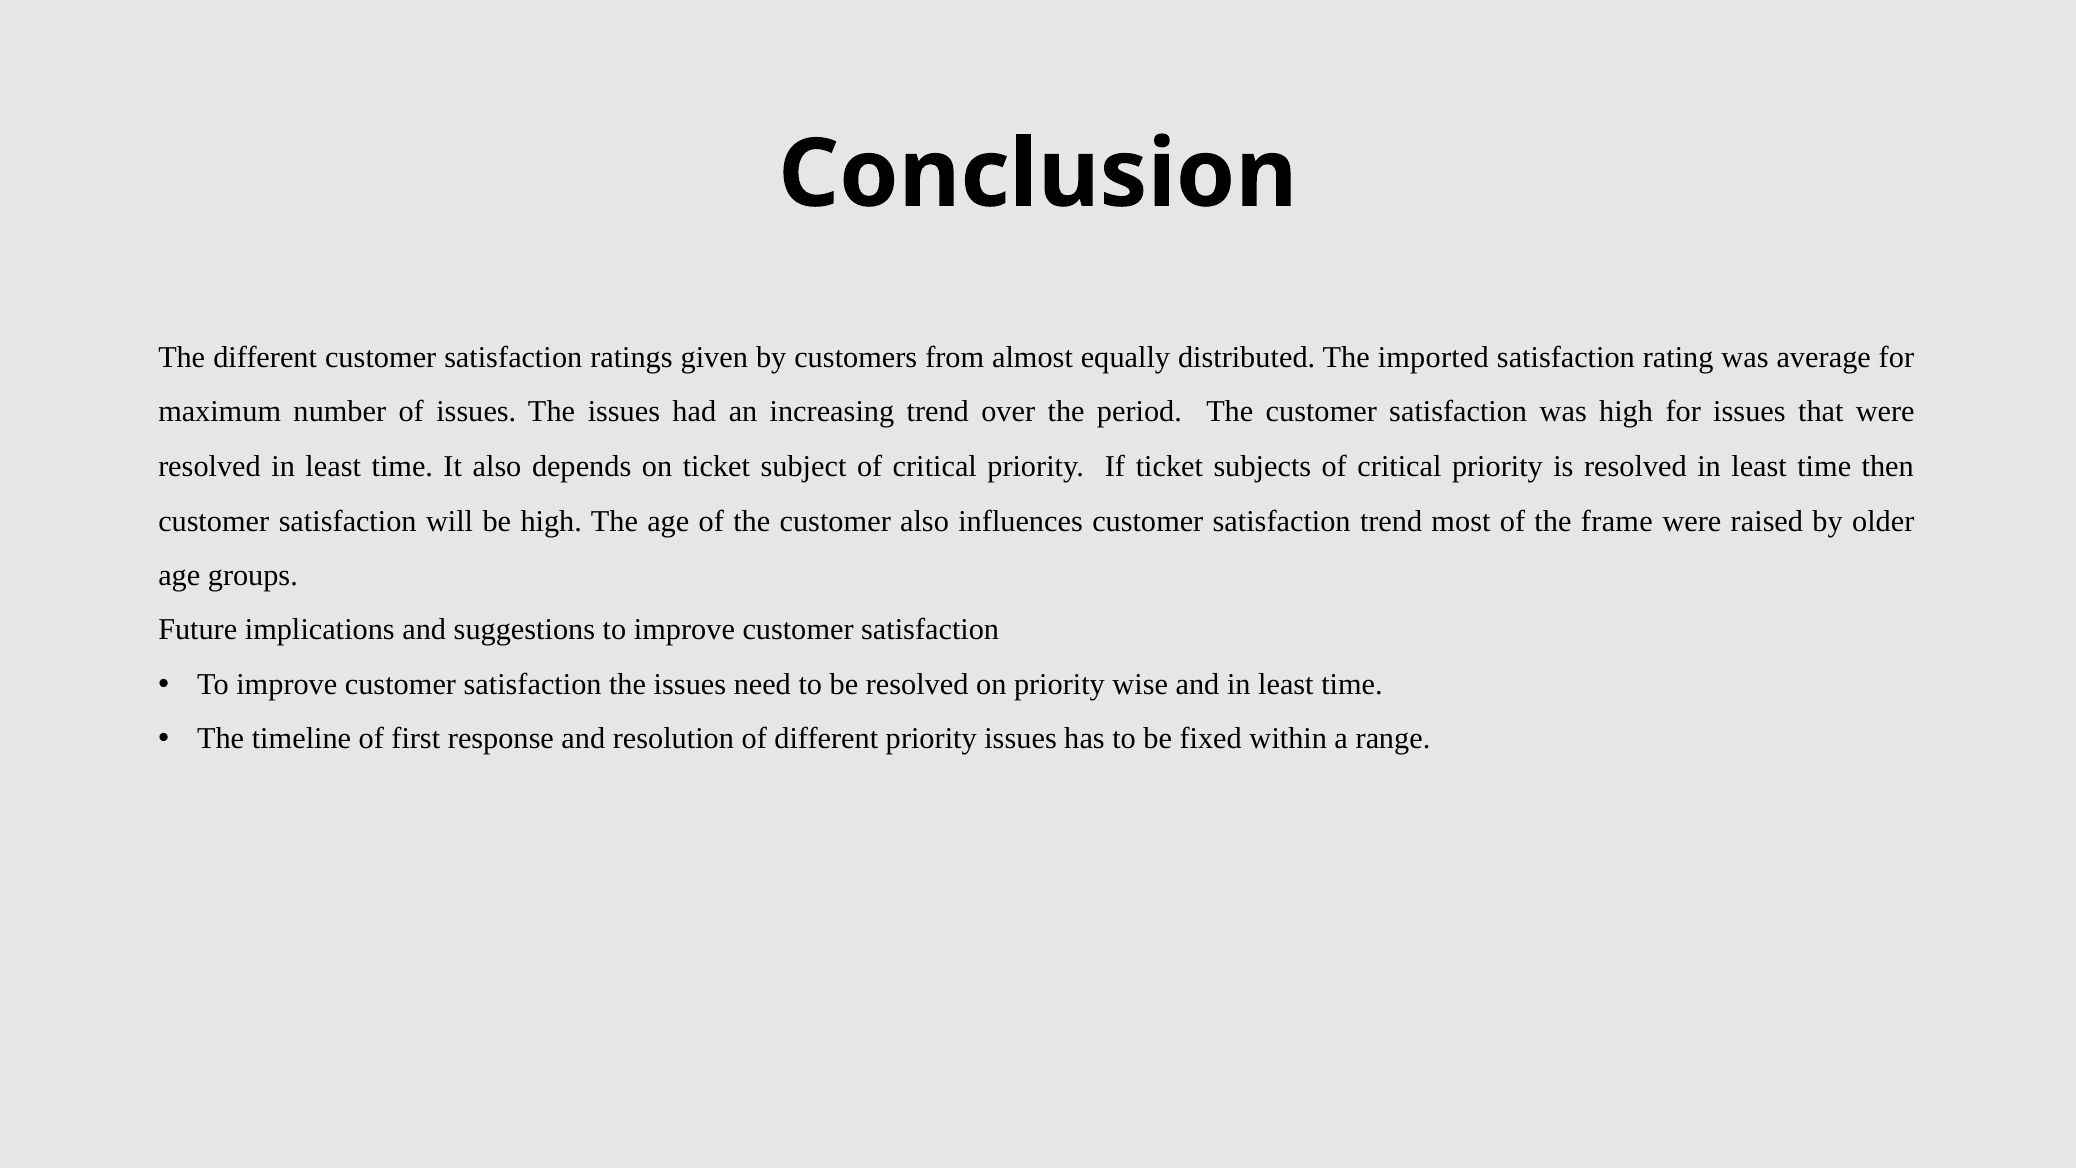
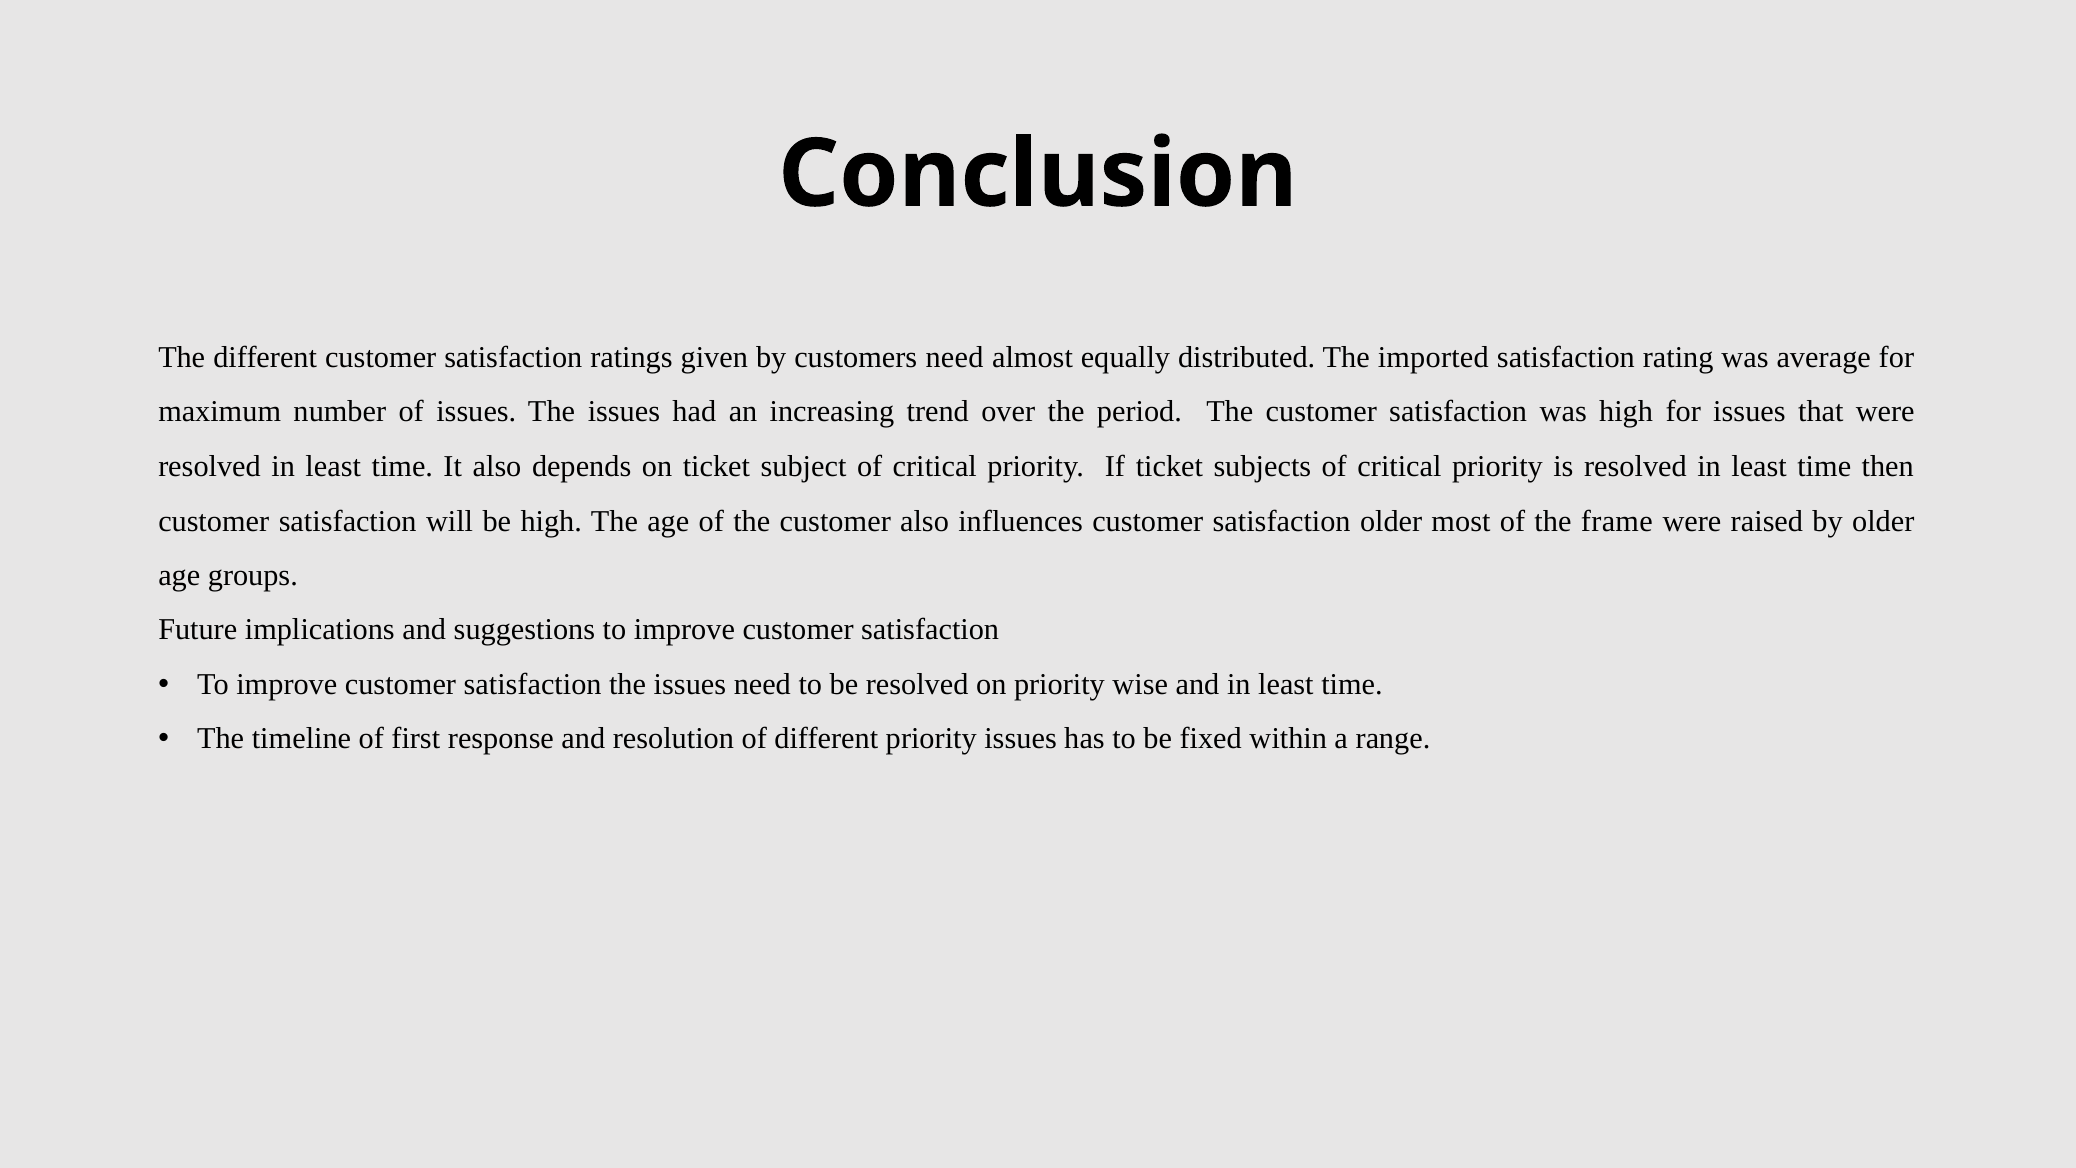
customers from: from -> need (955, 357)
satisfaction trend: trend -> older (1391, 521)
